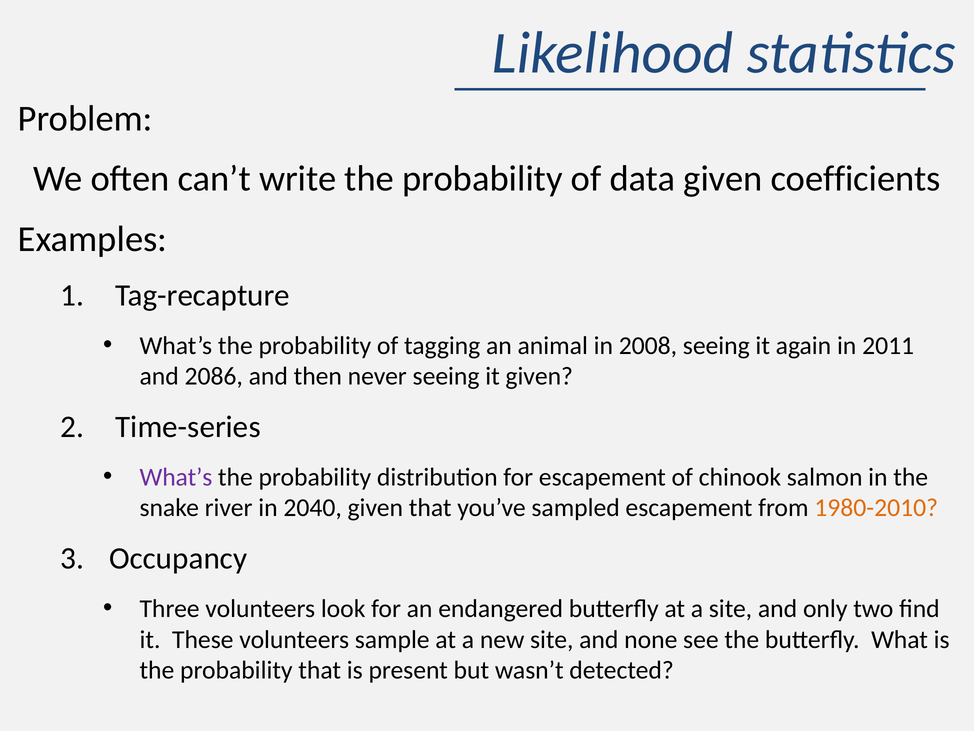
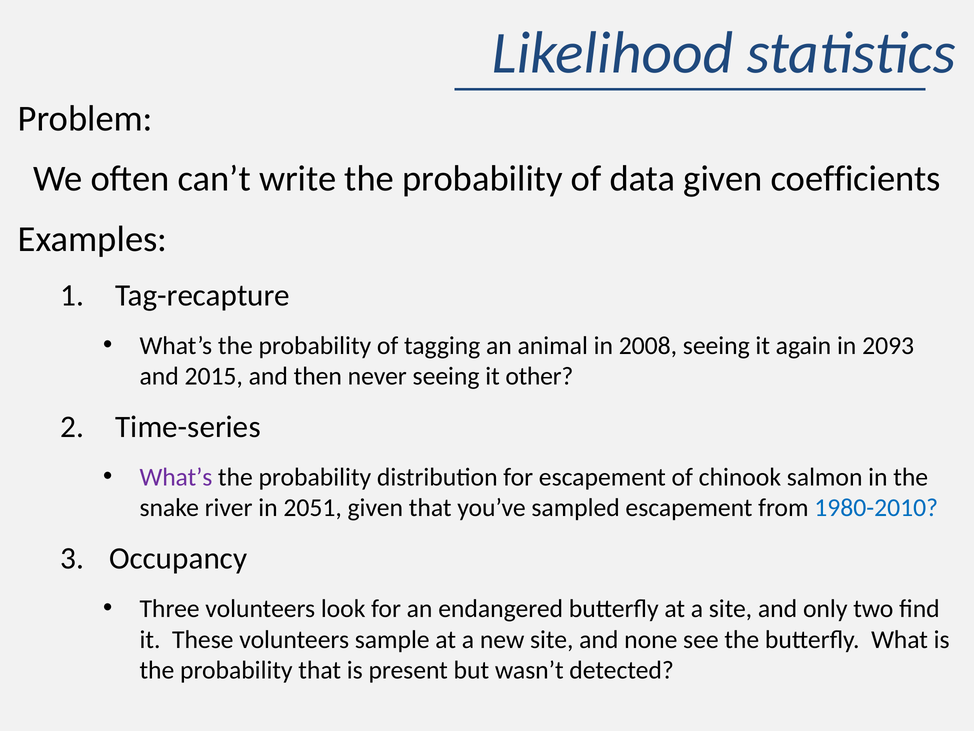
2011: 2011 -> 2093 (888, 345)
2086: 2086 -> 2015 (214, 376)
it given: given -> other (539, 376)
2040: 2040 -> 2051 (313, 508)
1980-2010 colour: orange -> blue (876, 508)
